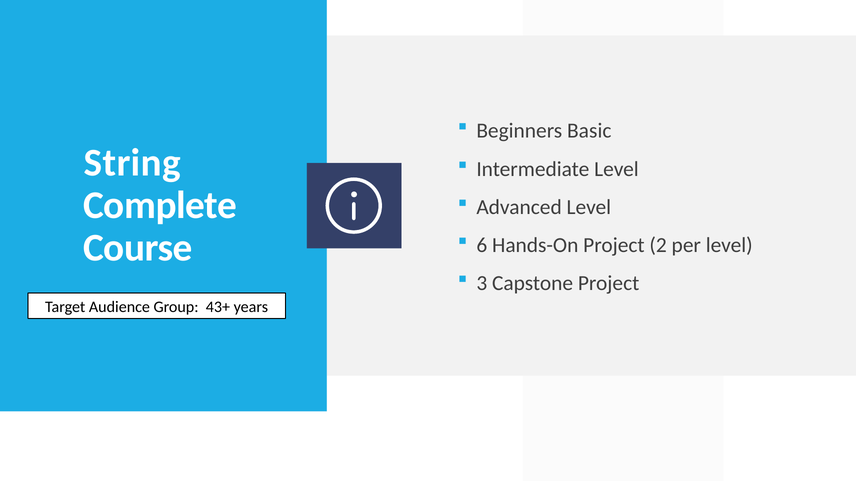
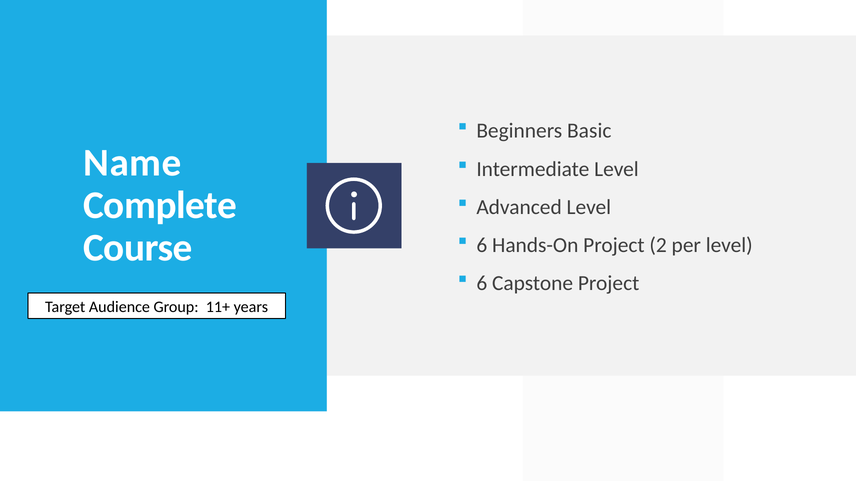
String: String -> Name (132, 163)
3: 3 -> 6 (482, 284)
43+: 43+ -> 11+ (218, 307)
